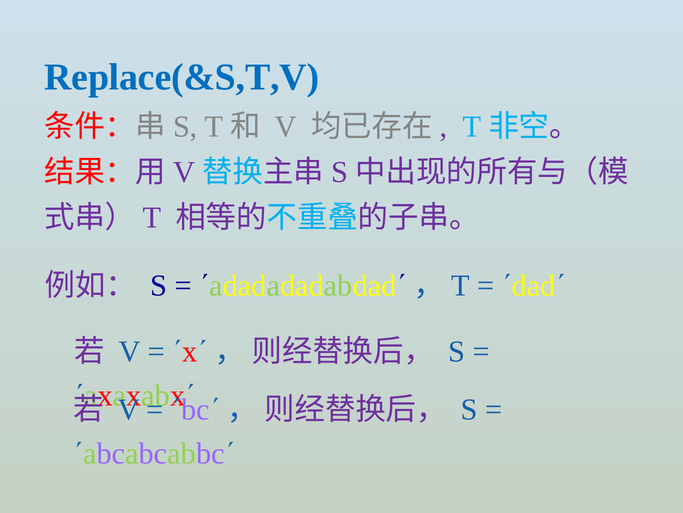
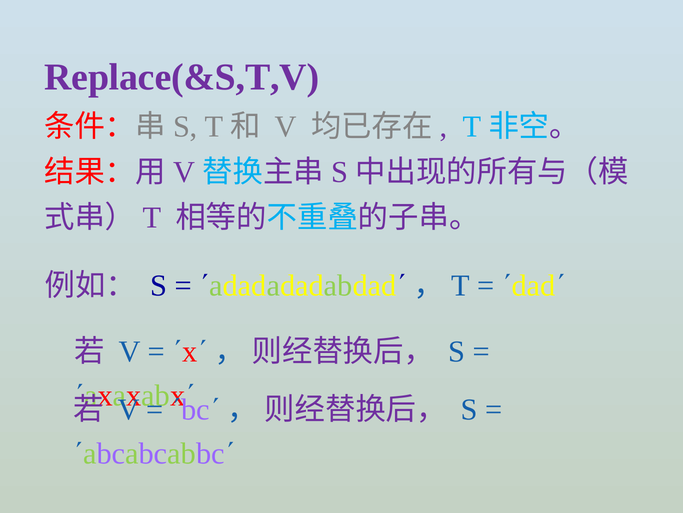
Replace(&S,T,V colour: blue -> purple (182, 77)
